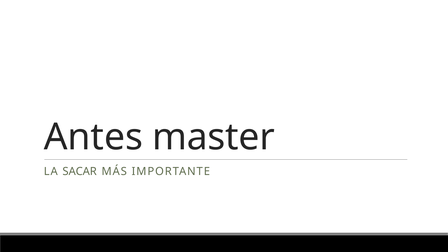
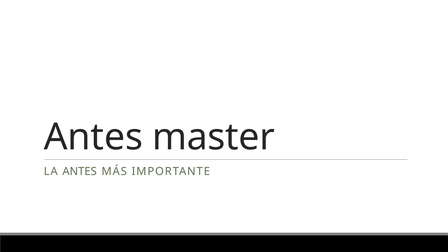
LA SACAR: SACAR -> ANTES (80, 171)
